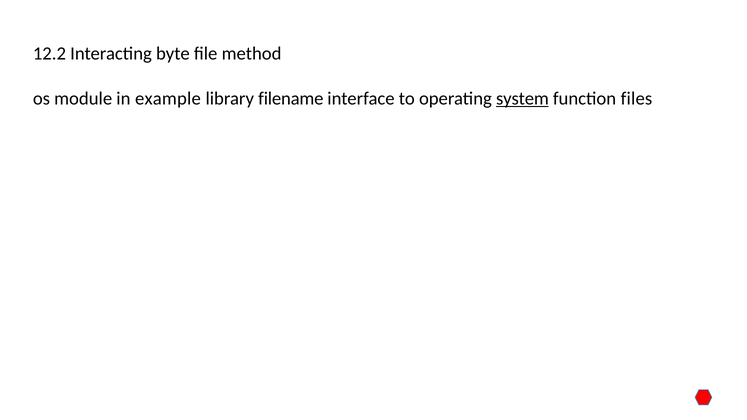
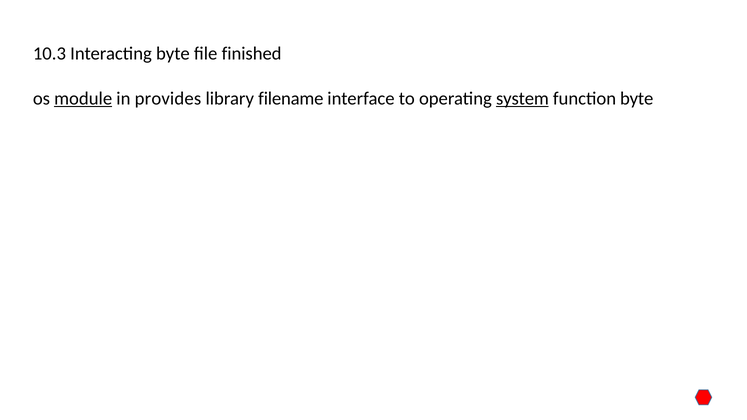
12.2: 12.2 -> 10.3 (49, 54)
method: method -> finished (252, 54)
module underline: none -> present (83, 99)
example: example -> provides (168, 99)
function files: files -> byte (637, 99)
